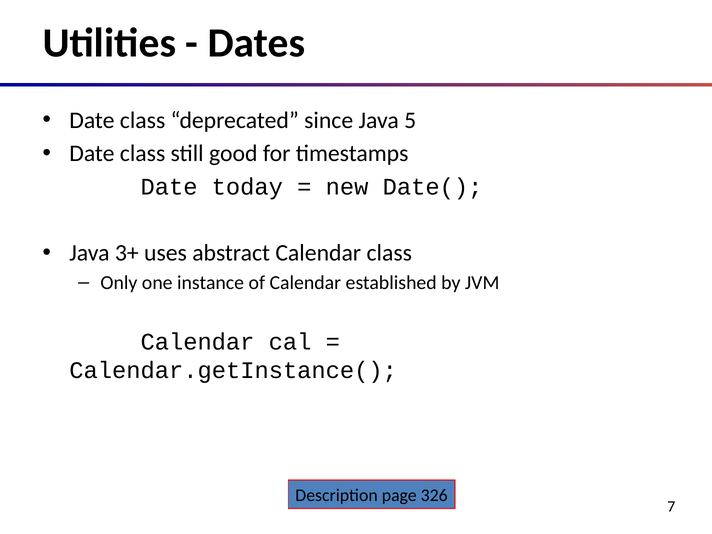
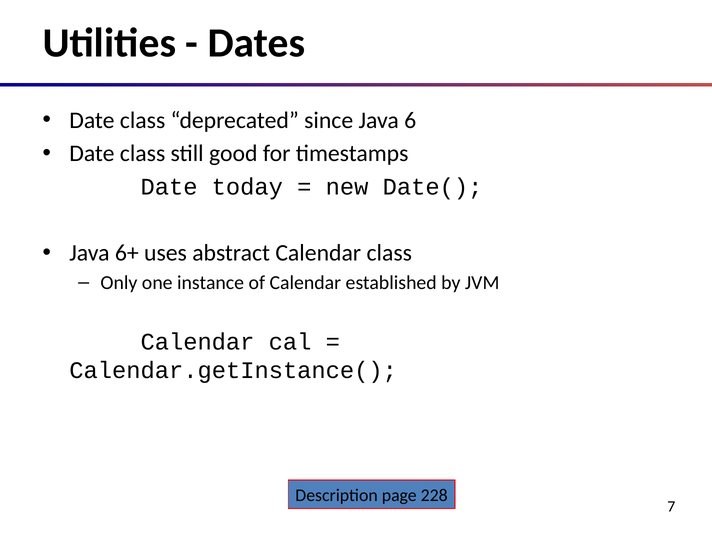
5: 5 -> 6 (410, 120)
3+: 3+ -> 6+ (127, 253)
326: 326 -> 228 (434, 495)
